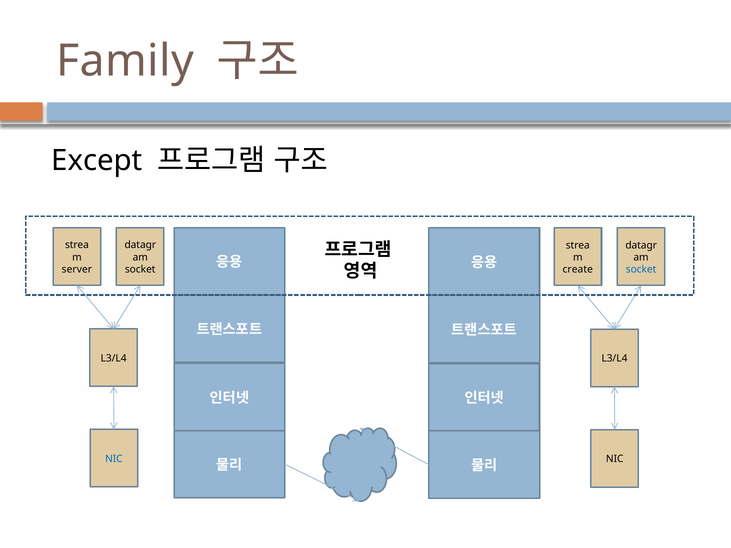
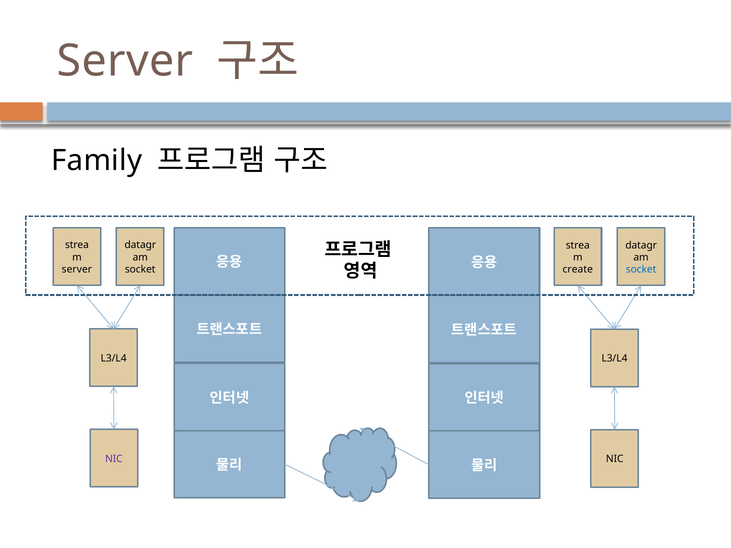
Family: Family -> Server (125, 61)
Except: Except -> Family (97, 161)
NIC colour: blue -> purple (114, 459)
